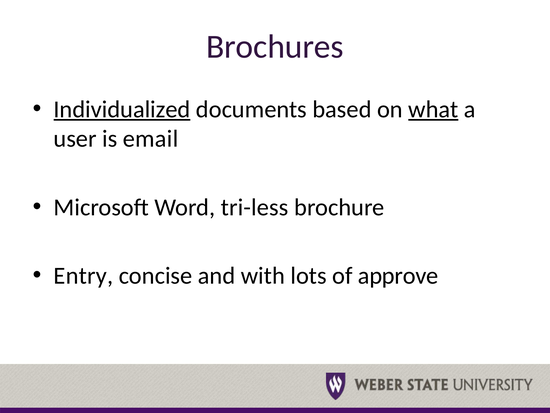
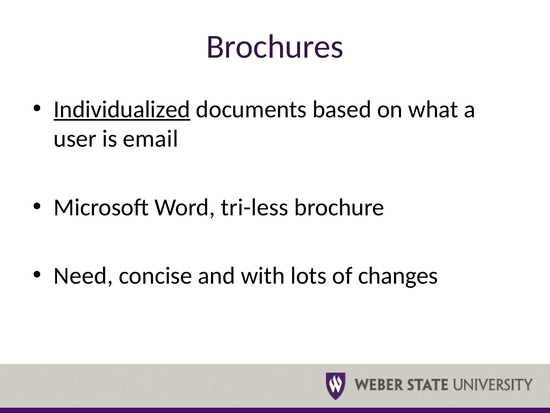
what underline: present -> none (433, 109)
Entry: Entry -> Need (83, 276)
approve: approve -> changes (398, 276)
